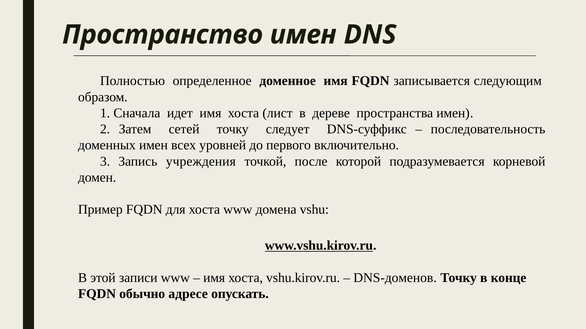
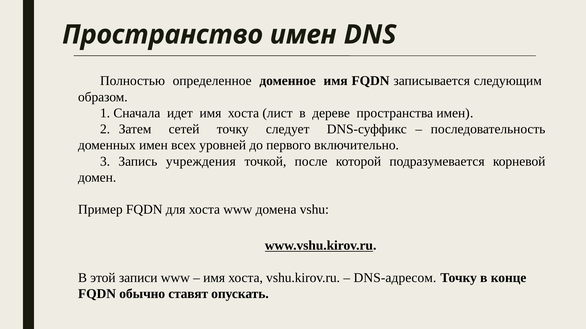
DNS-доменов: DNS-доменов -> DNS-адресом (395, 278)
адресе: адресе -> ставят (188, 294)
